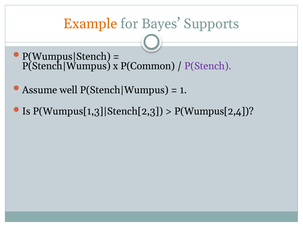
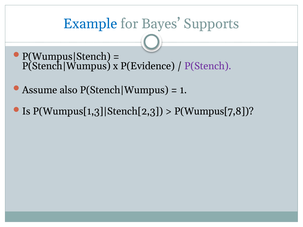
Example colour: orange -> blue (90, 24)
P(Common: P(Common -> P(Evidence (148, 66)
well: well -> also (69, 90)
P(Wumpus[2,4: P(Wumpus[2,4 -> P(Wumpus[7,8 (214, 111)
